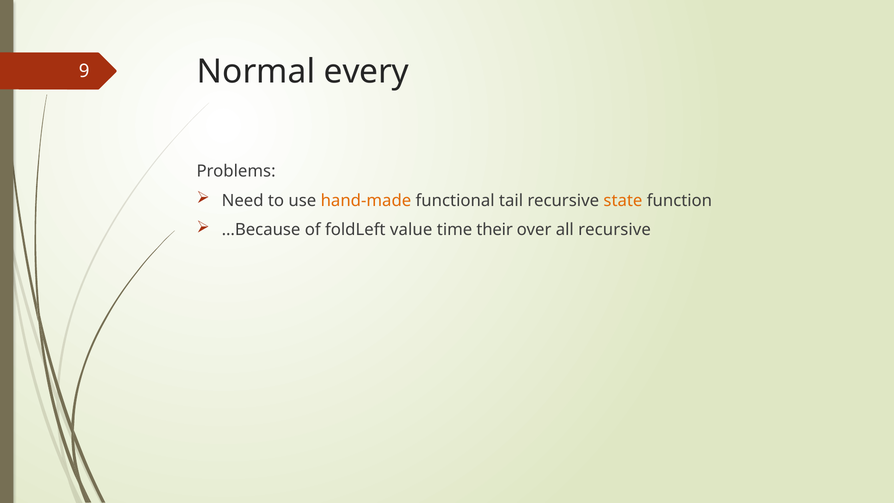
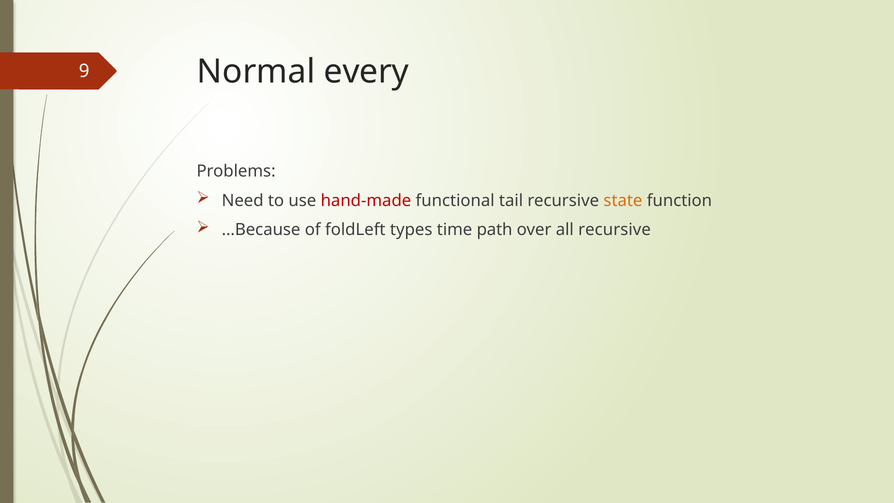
hand-made colour: orange -> red (366, 200)
value: value -> types (411, 230)
their: their -> path (495, 230)
